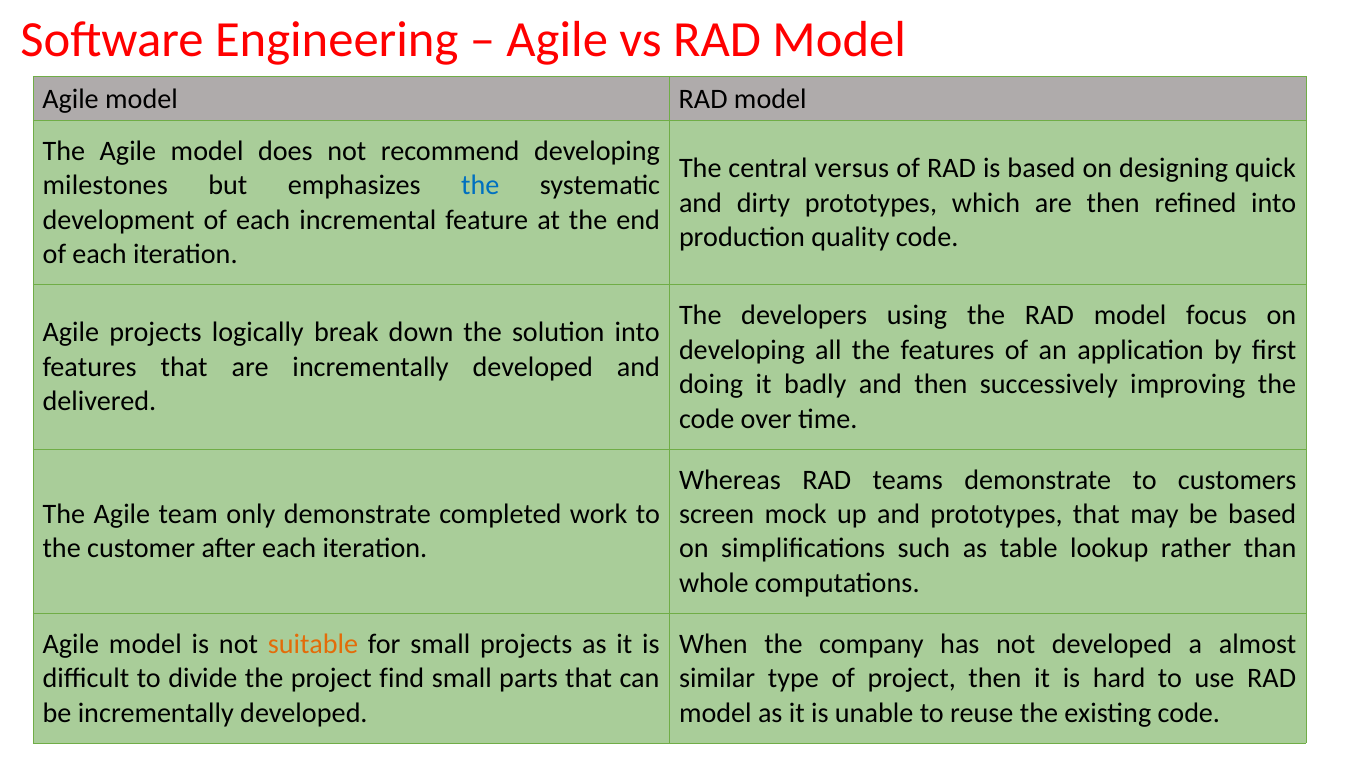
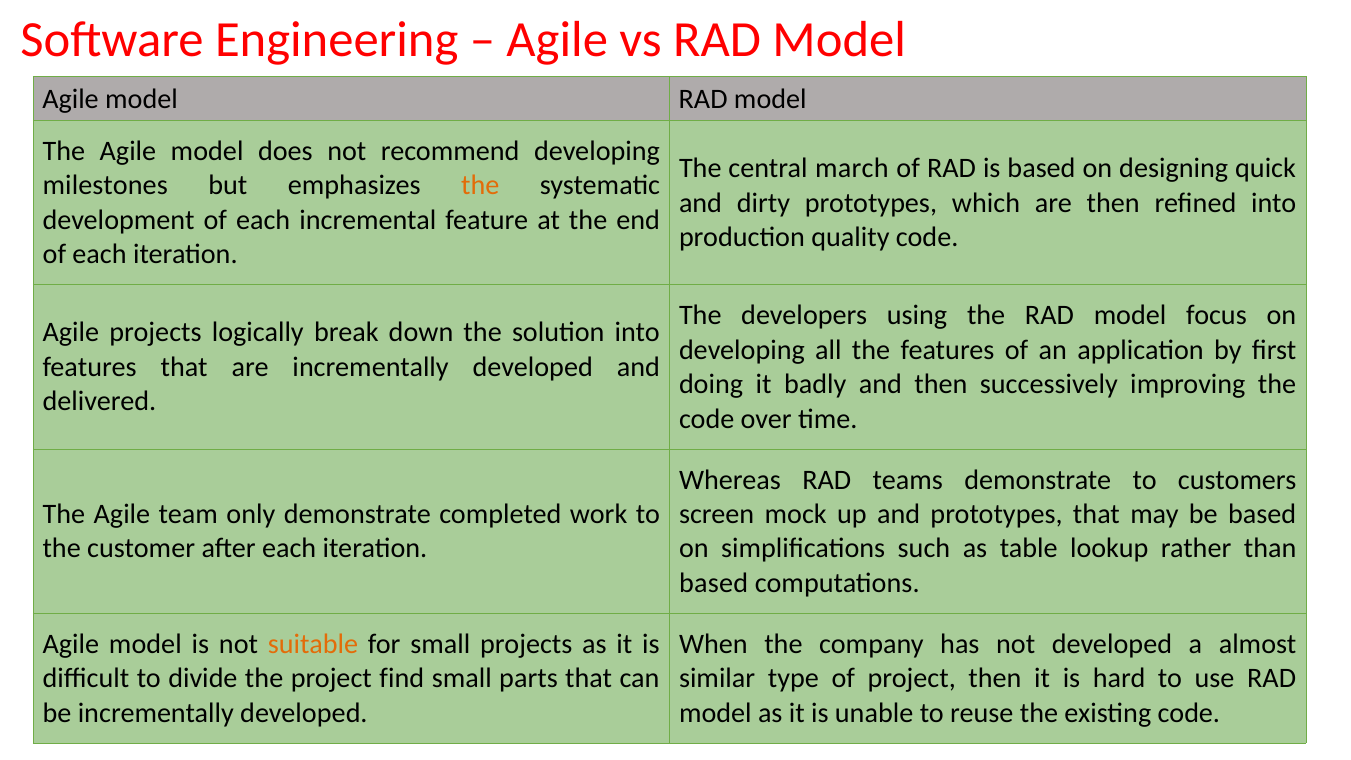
versus: versus -> march (852, 168)
the colour: blue -> orange (480, 186)
whole: whole -> based (714, 583)
